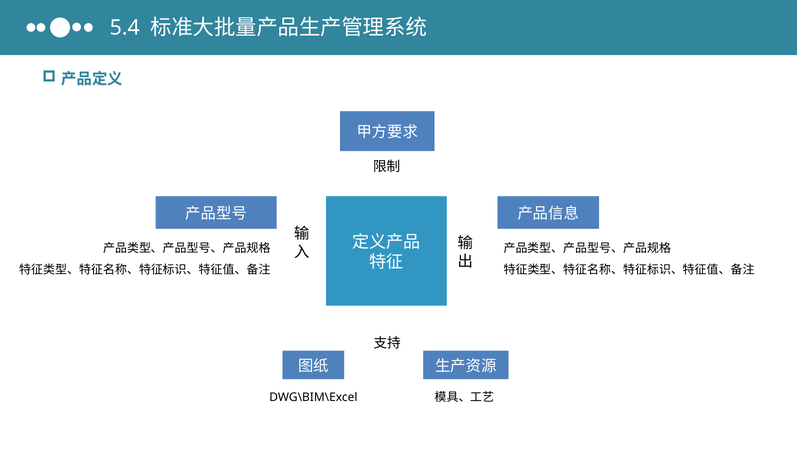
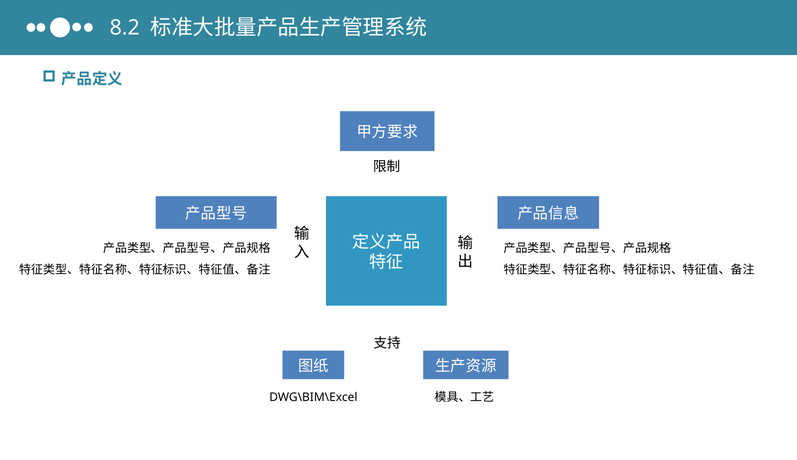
5.4: 5.4 -> 8.2 (125, 28)
